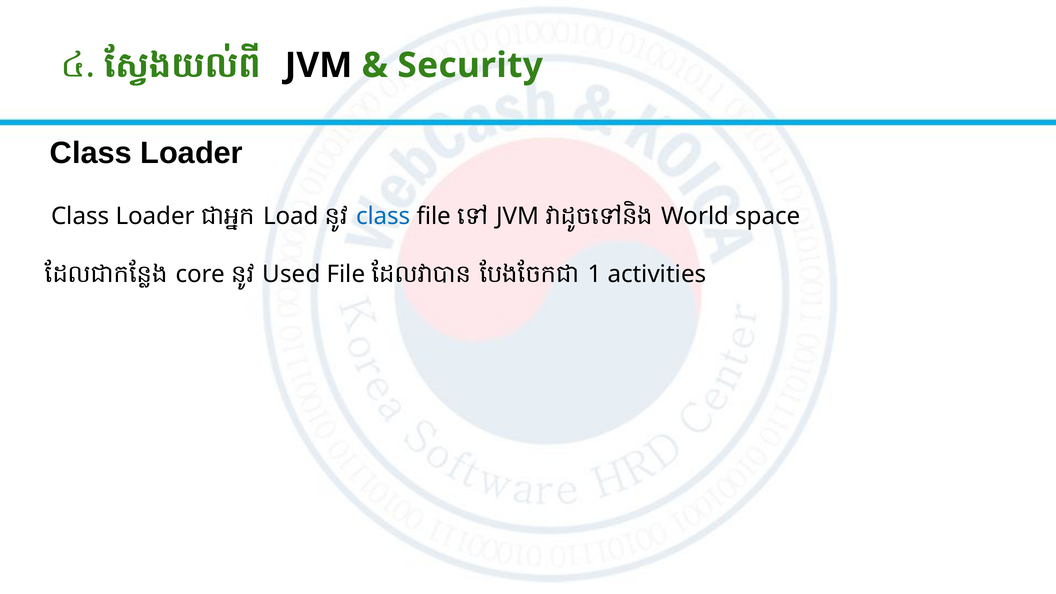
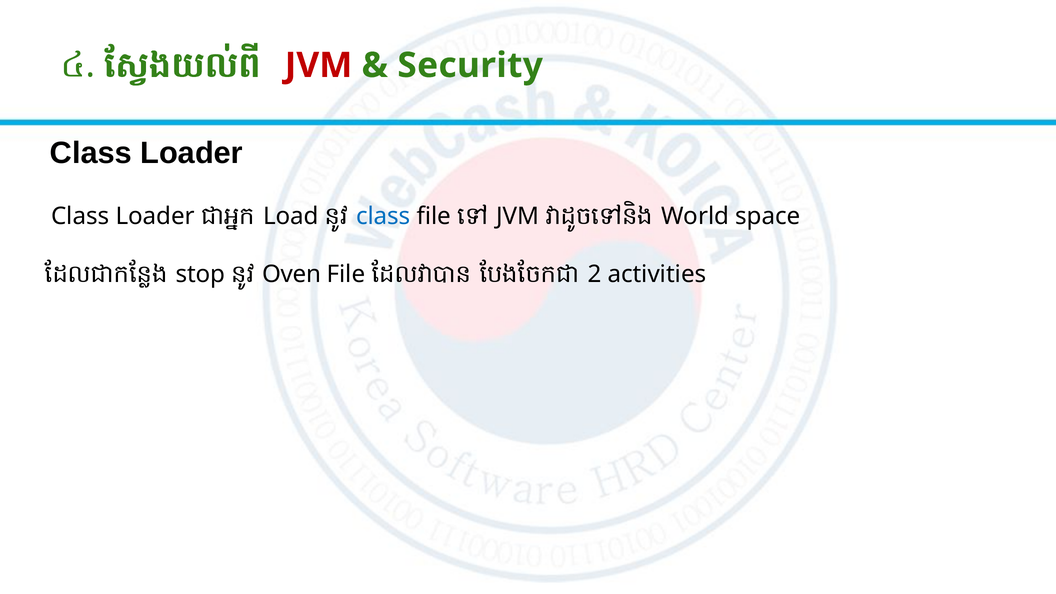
JVM colour: black -> red (319, 65)
core: core -> stop (200, 274)
Used: Used -> Oven (292, 274)
1: 1 -> 2 (594, 274)
